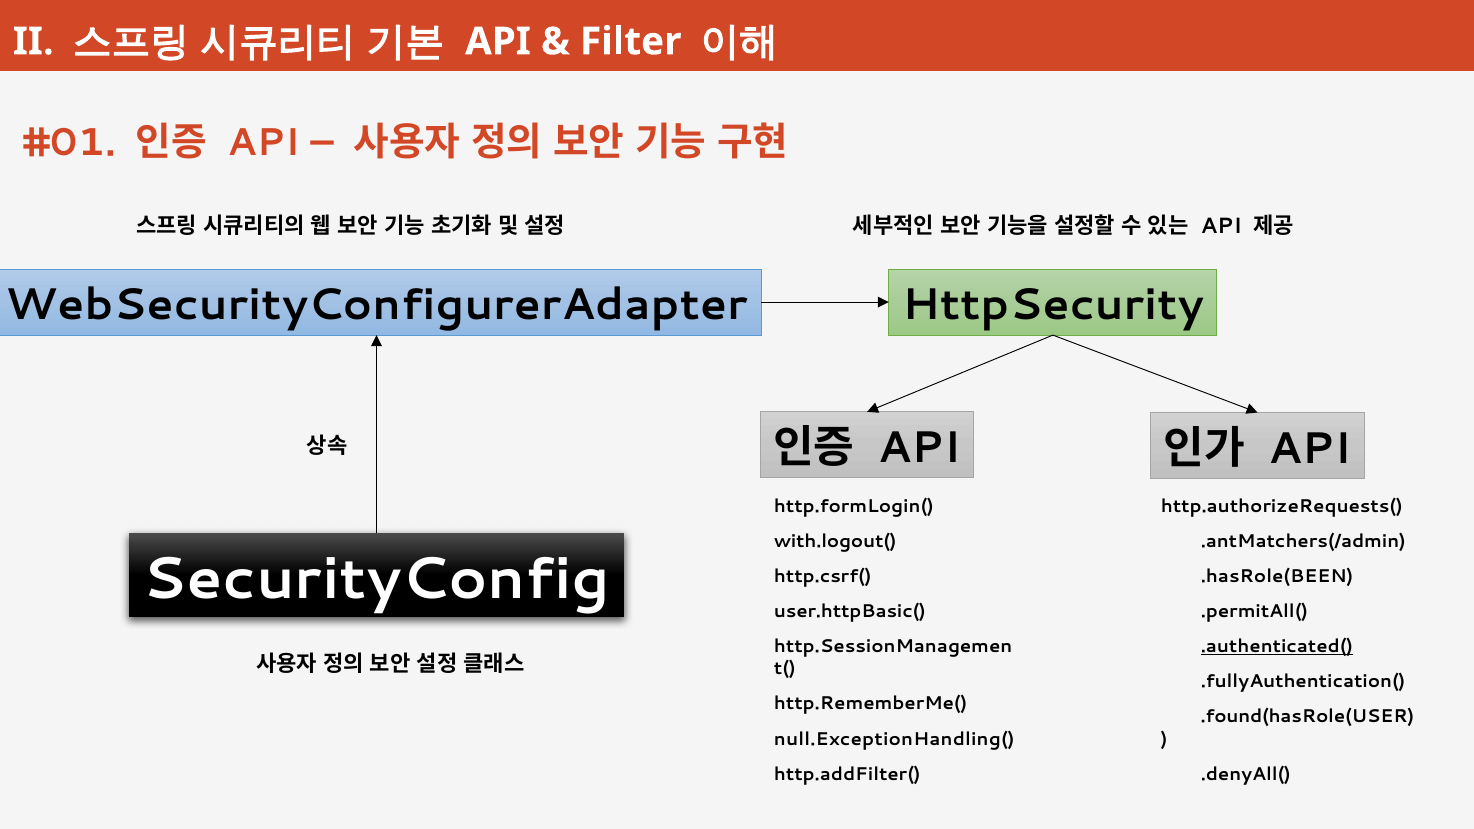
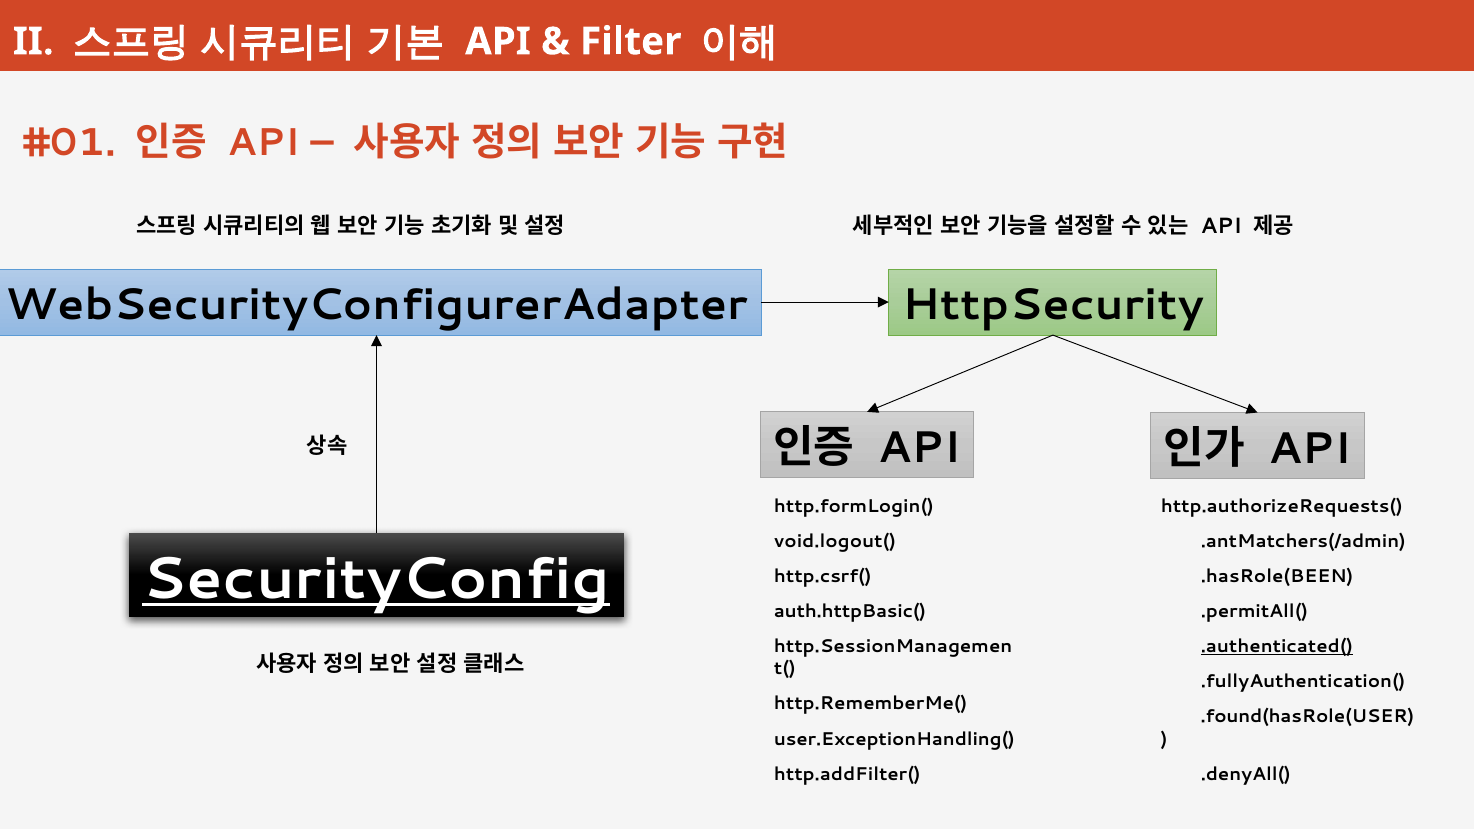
with.logout(: with.logout( -> void.logout( (835, 542)
SecurityConfig underline: none -> present (376, 579)
user.httpBasic(: user.httpBasic( -> auth.httpBasic( (850, 612)
null.ExceptionHandling(: null.ExceptionHandling( -> user.ExceptionHandling( (894, 739)
